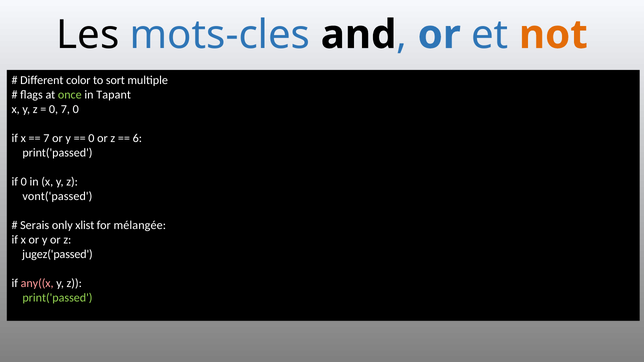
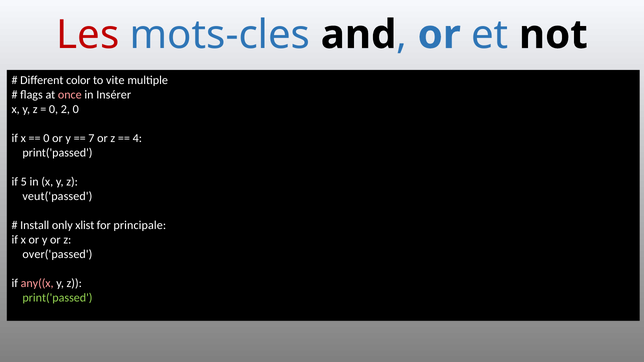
Les colour: black -> red (88, 35)
not colour: orange -> black (553, 35)
sort: sort -> vite (115, 80)
once colour: light green -> pink (70, 95)
Tapant: Tapant -> Insérer (114, 95)
0 7: 7 -> 2 (65, 109)
7: 7 -> 0 (46, 138)
0: 0 -> 7 (91, 138)
6: 6 -> 4 (137, 138)
if 0: 0 -> 5 (24, 182)
vont('passed: vont('passed -> veut('passed (57, 196)
Serais: Serais -> Install (35, 225)
mélangée: mélangée -> principale (140, 225)
jugez('passed: jugez('passed -> over('passed (57, 254)
